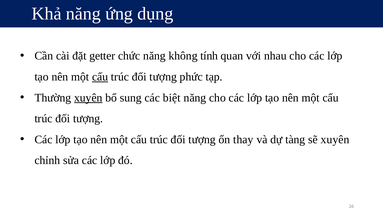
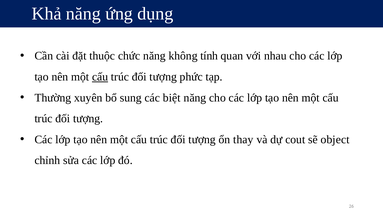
getter: getter -> thuộc (102, 56)
xuyên underline: present -> none (88, 97)
tàng: tàng -> cout (295, 139)
sẽ xuyên: xuyên -> object (335, 139)
